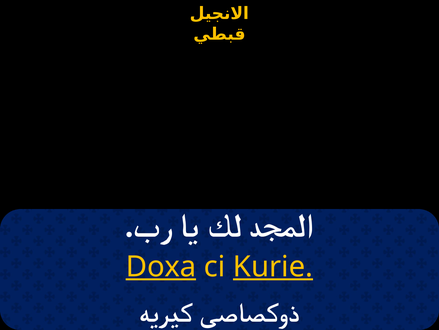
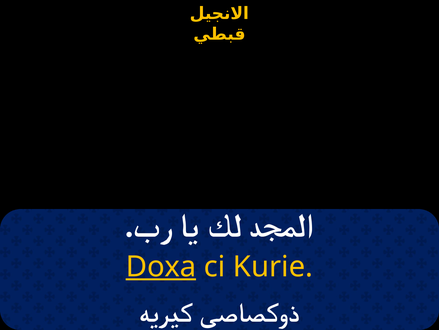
Kurie underline: present -> none (273, 266)
